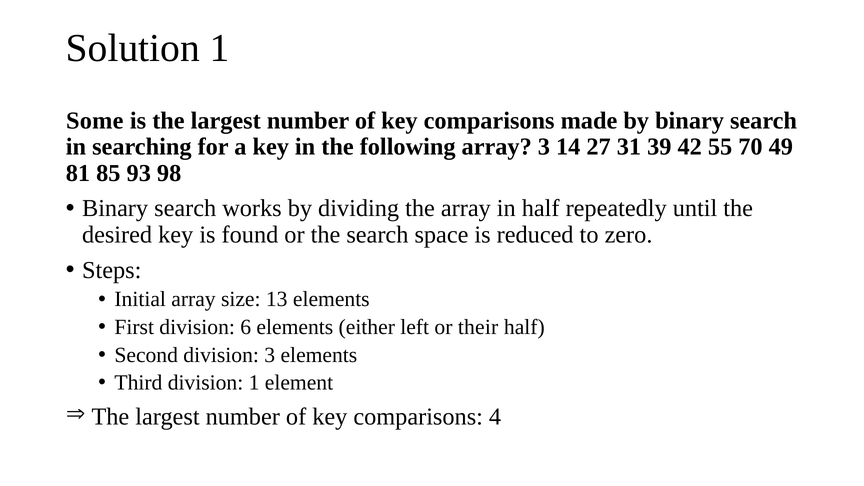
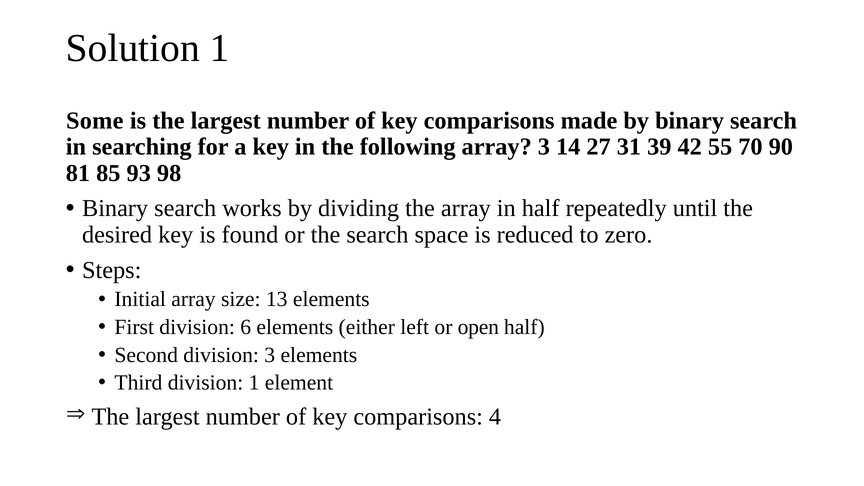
49: 49 -> 90 (781, 147)
their: their -> open (478, 327)
